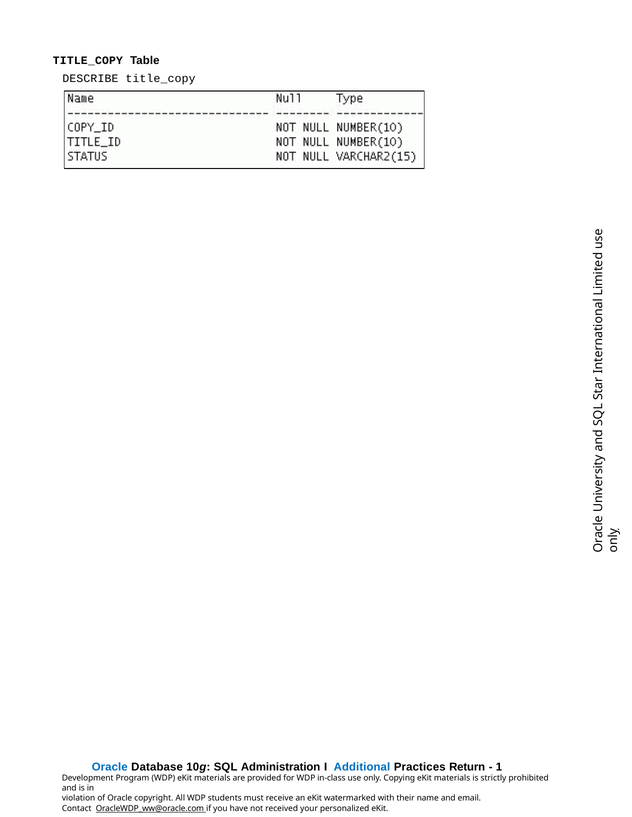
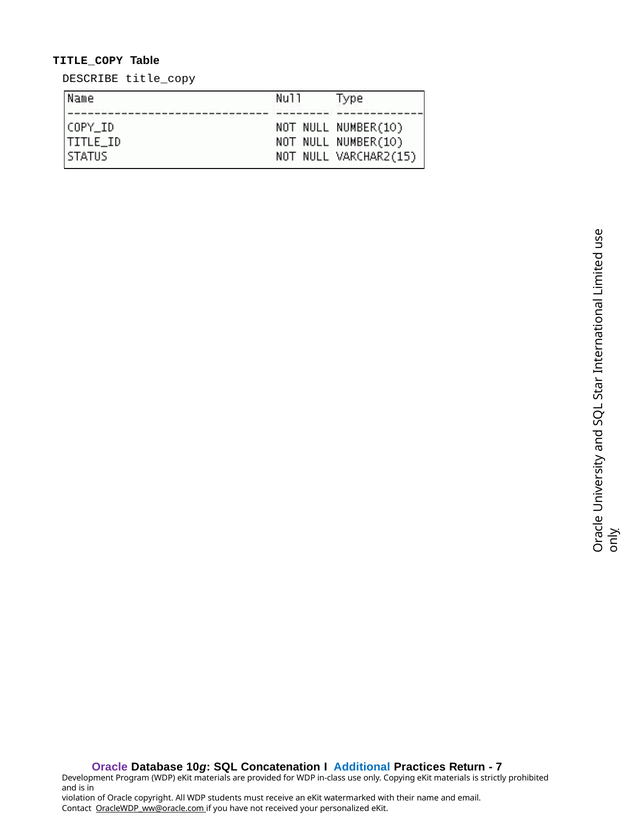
Oracle colour: blue -> purple (110, 768)
Administration: Administration -> Concatenation (281, 768)
1: 1 -> 7 (499, 768)
